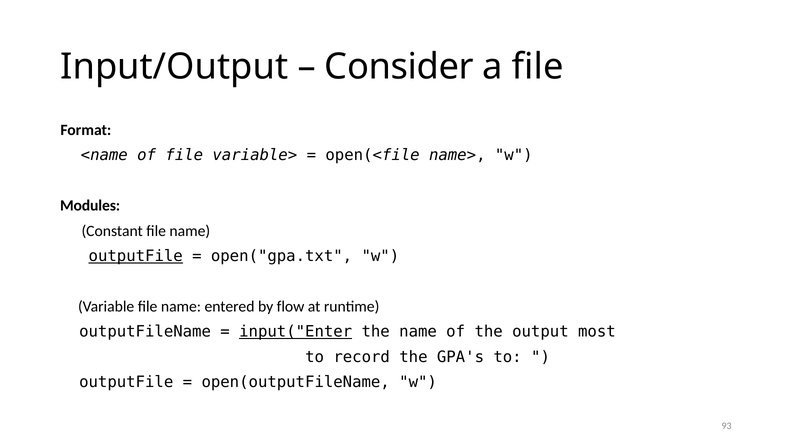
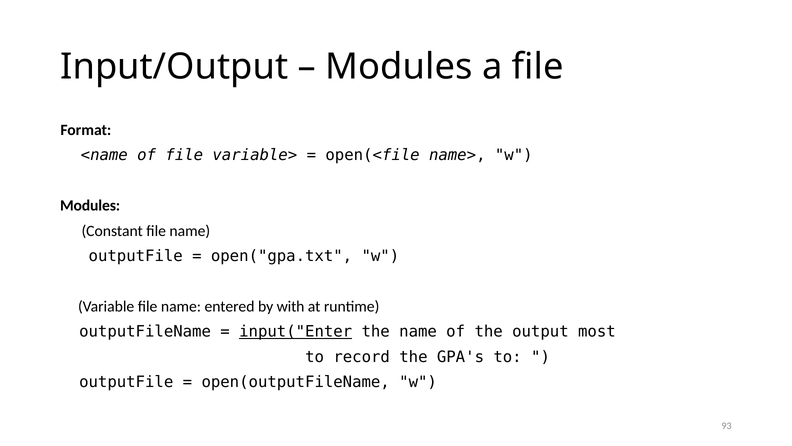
Consider: Consider -> Modules (399, 67)
outputFile underline: present -> none (136, 256)
flow: flow -> with (291, 306)
